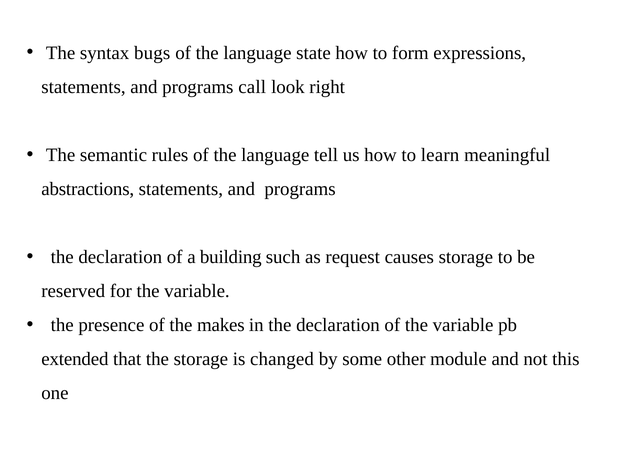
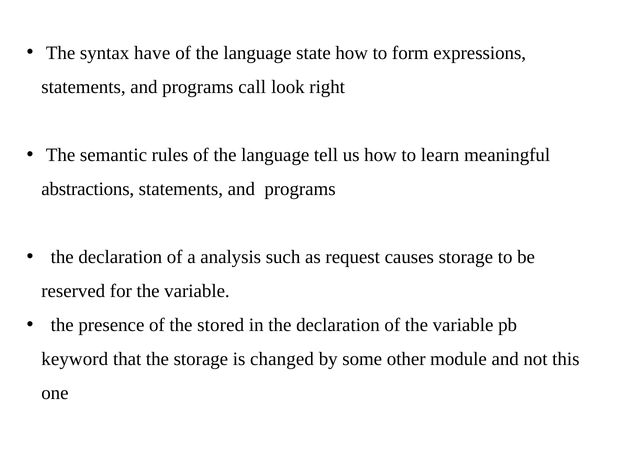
bugs: bugs -> have (152, 53)
building: building -> analysis (231, 257)
makes: makes -> stored (221, 325)
extended: extended -> keyword (75, 359)
